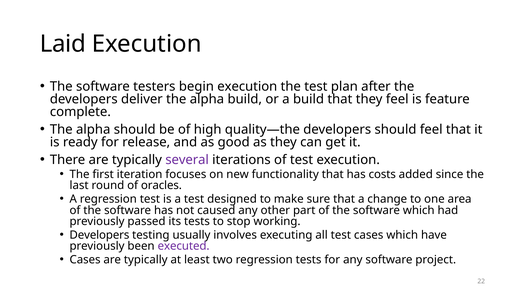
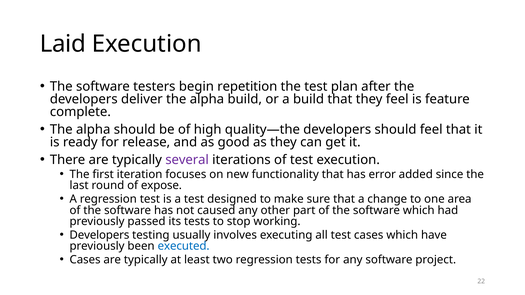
begin execution: execution -> repetition (247, 86)
costs: costs -> error (382, 175)
oracles: oracles -> expose (161, 186)
executed colour: purple -> blue (184, 246)
